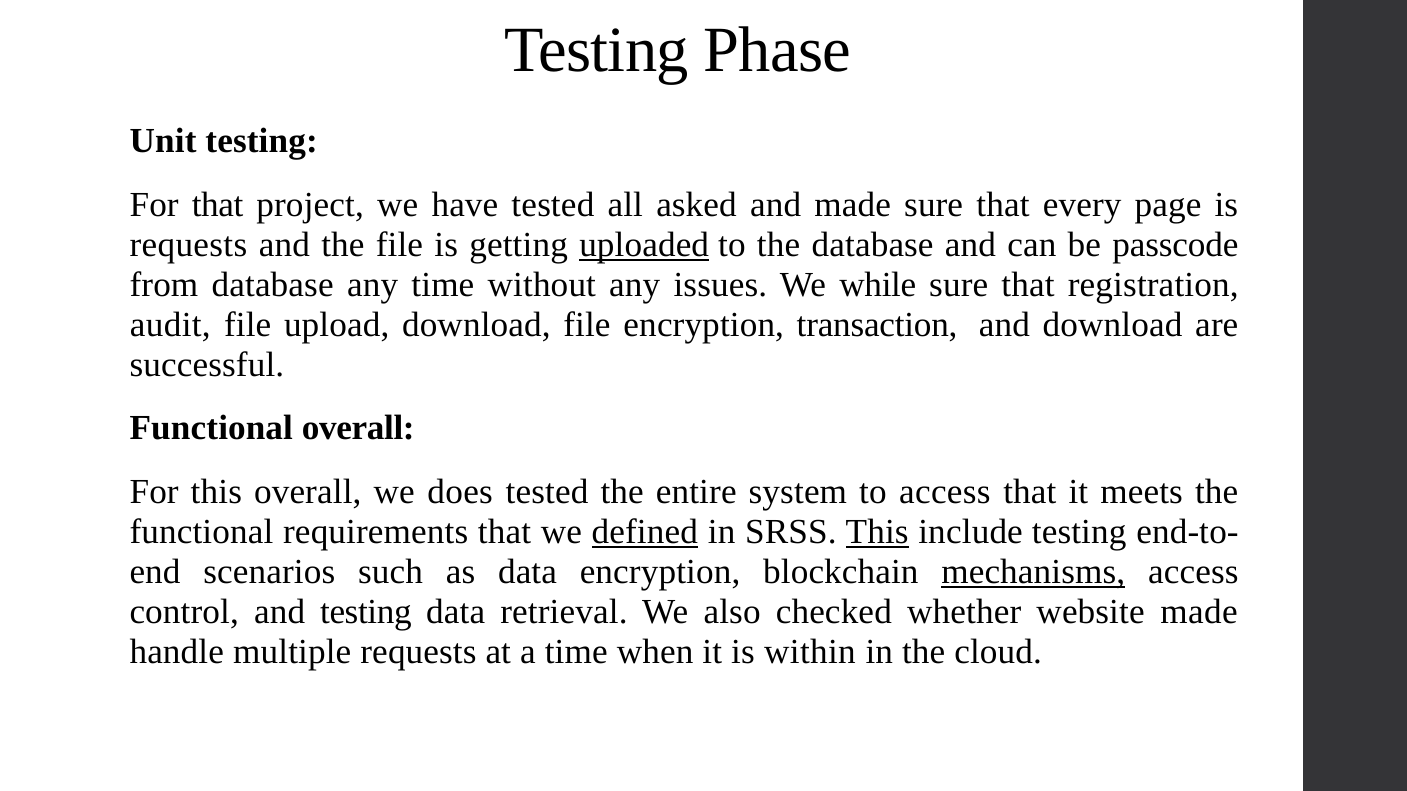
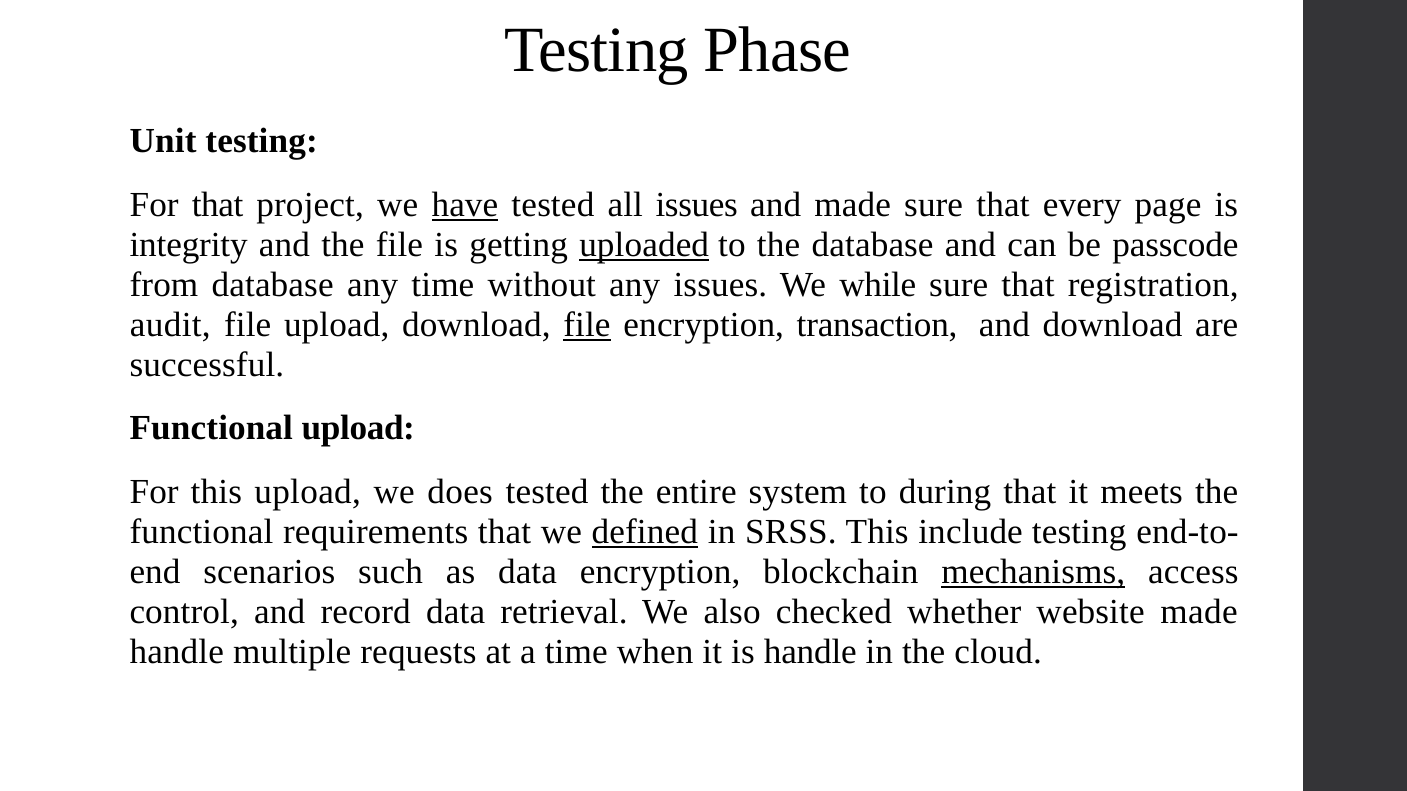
have underline: none -> present (465, 205)
all asked: asked -> issues (697, 205)
requests: requests -> integrity (189, 245)
file underline: none -> present (587, 325)
Functional overall: overall -> upload (358, 429)
this overall: overall -> upload (308, 492)
to access: access -> during (945, 492)
This underline: present -> none (877, 532)
and testing: testing -> record (366, 612)
is within: within -> handle (810, 653)
